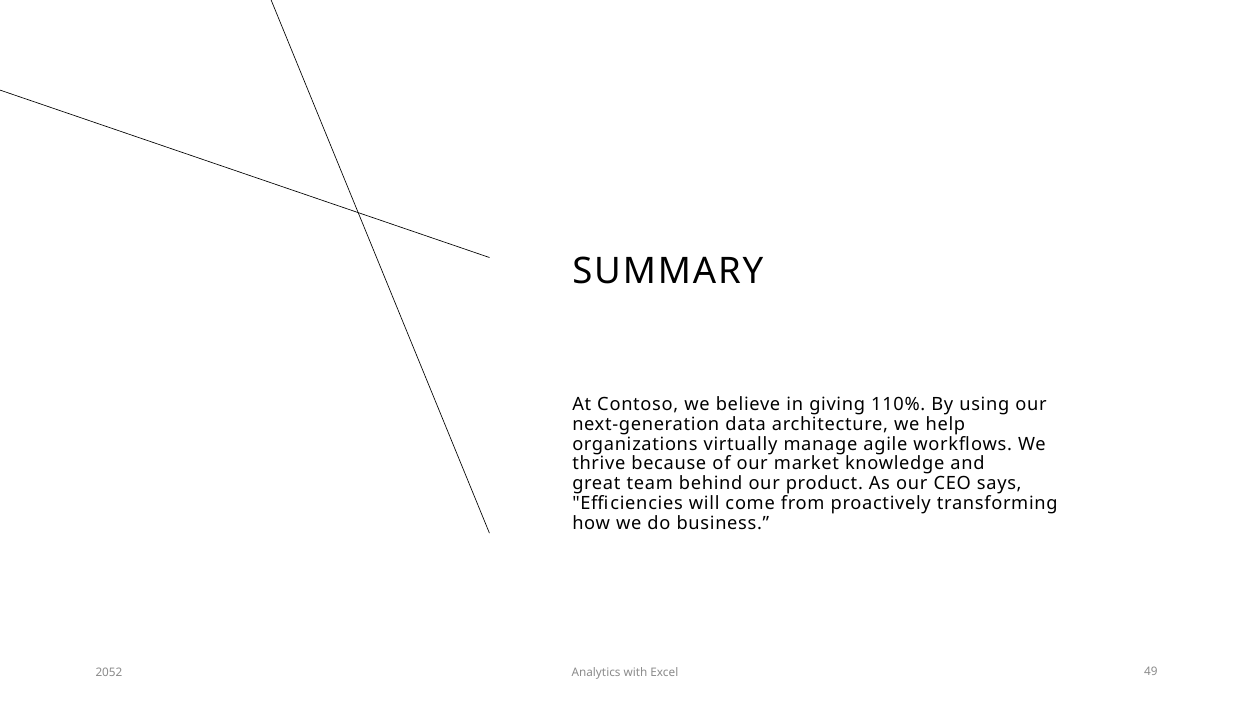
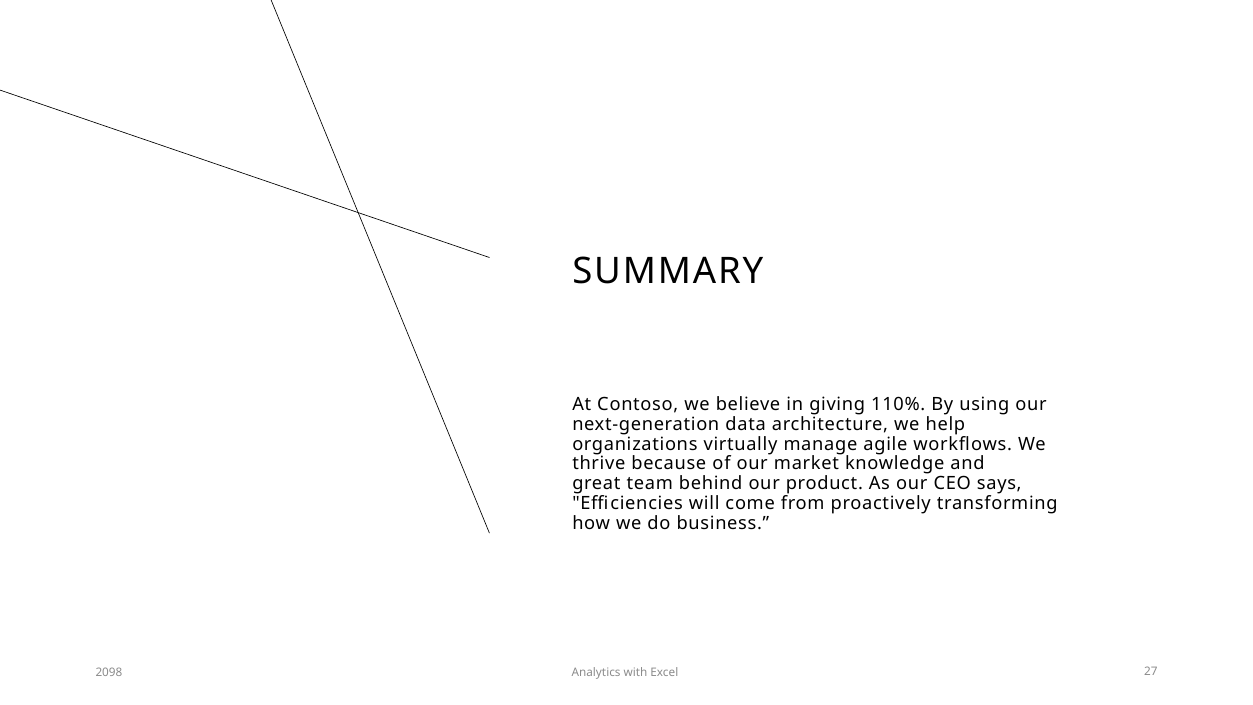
2052: 2052 -> 2098 (109, 673)
49: 49 -> 27 (1151, 672)
